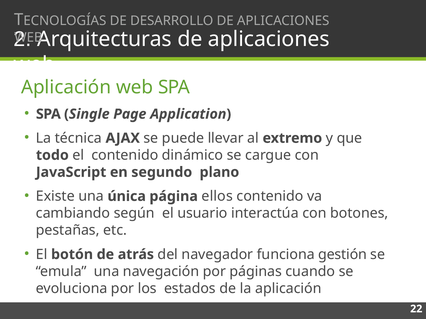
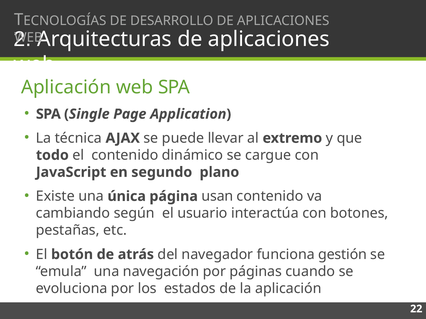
ellos: ellos -> usan (217, 197)
